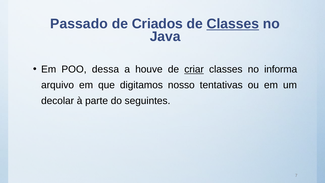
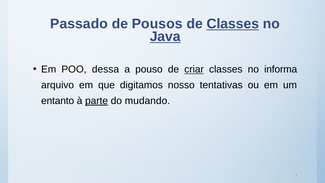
Criados: Criados -> Pousos (157, 24)
Java underline: none -> present (165, 37)
houve: houve -> pouso (149, 69)
decolar: decolar -> entanto (58, 101)
parte underline: none -> present (97, 101)
seguintes: seguintes -> mudando (147, 101)
